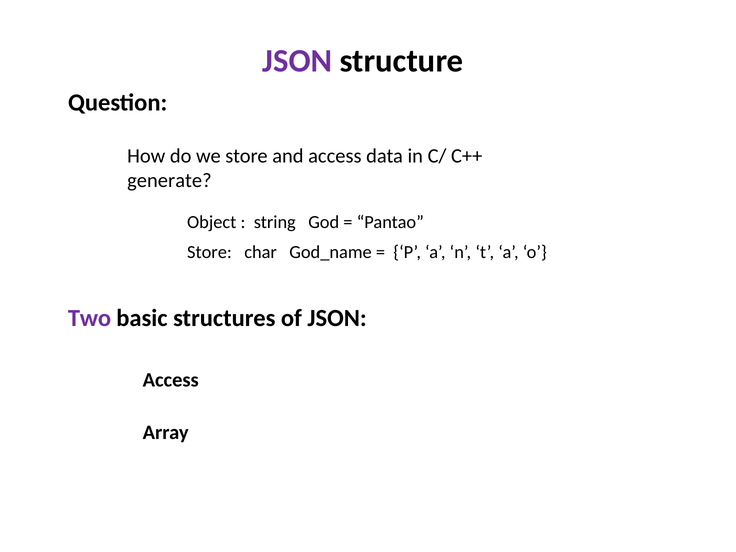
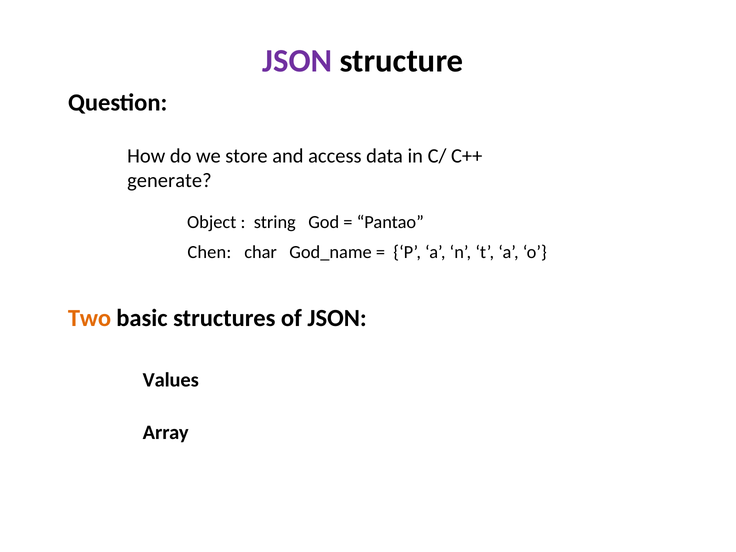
Store: Store -> Chen (209, 252)
Two colour: purple -> orange (90, 318)
Access: Access -> Values (171, 380)
